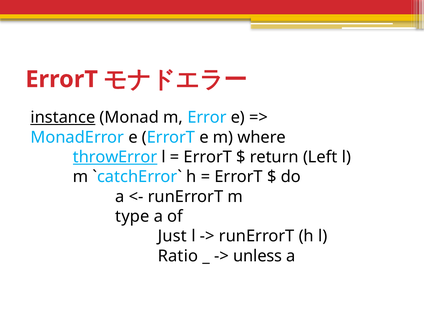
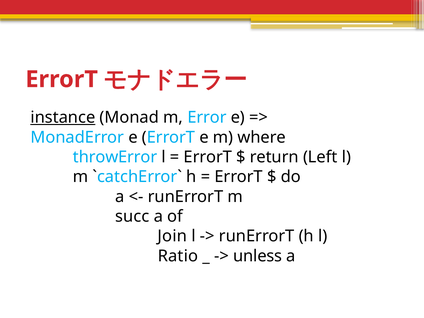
throwError underline: present -> none (115, 157)
type: type -> succ (132, 216)
Just: Just -> Join (172, 236)
